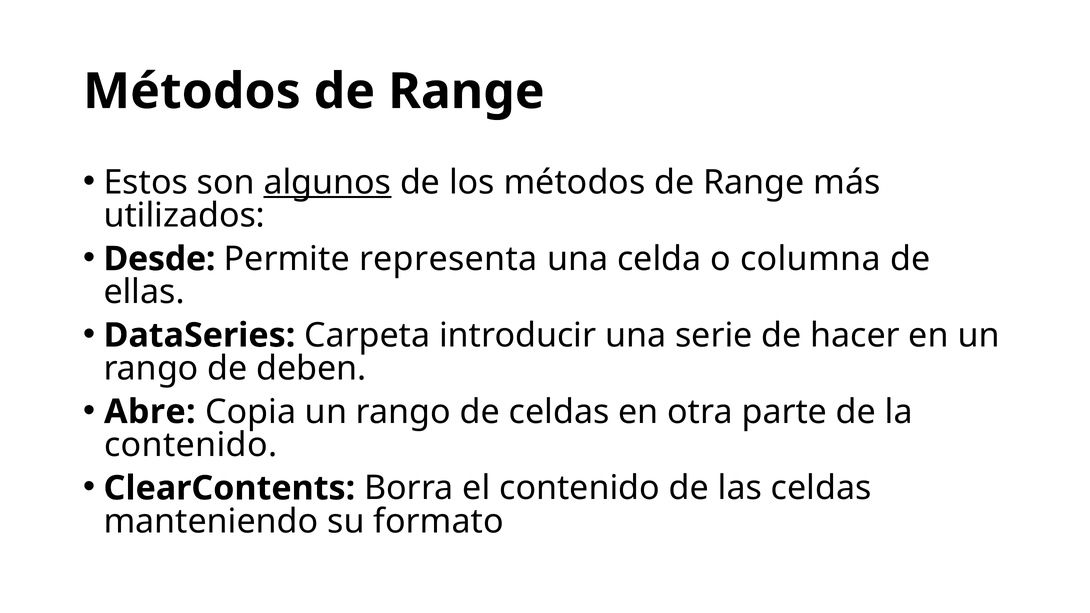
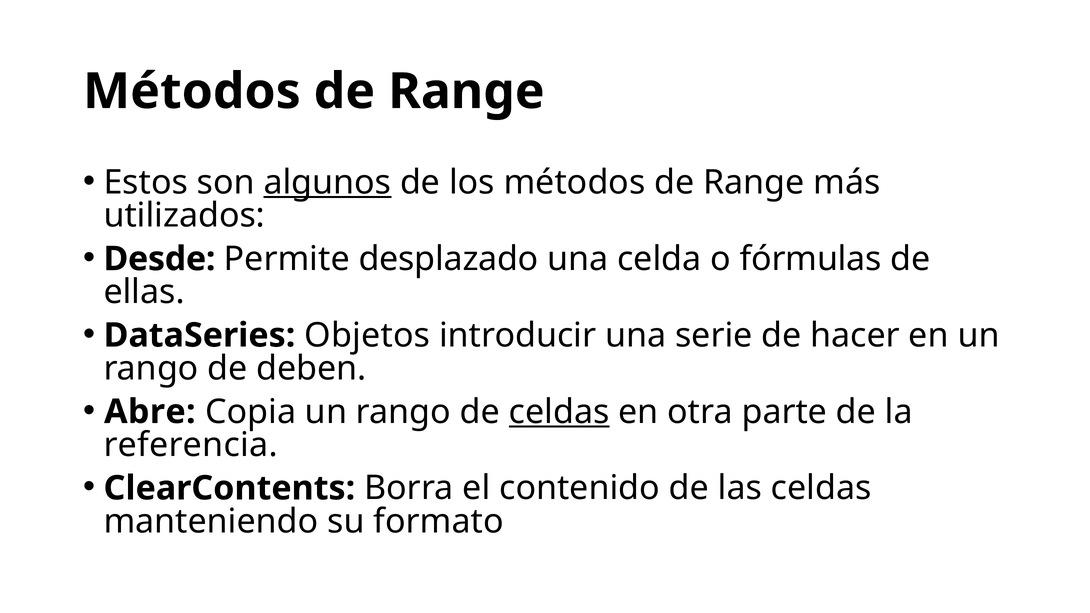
representa: representa -> desplazado (449, 259)
columna: columna -> fórmulas (811, 259)
Carpeta: Carpeta -> Objetos (367, 335)
celdas underline: none -> present (559, 412)
contenido: contenido -> referencia (191, 445)
